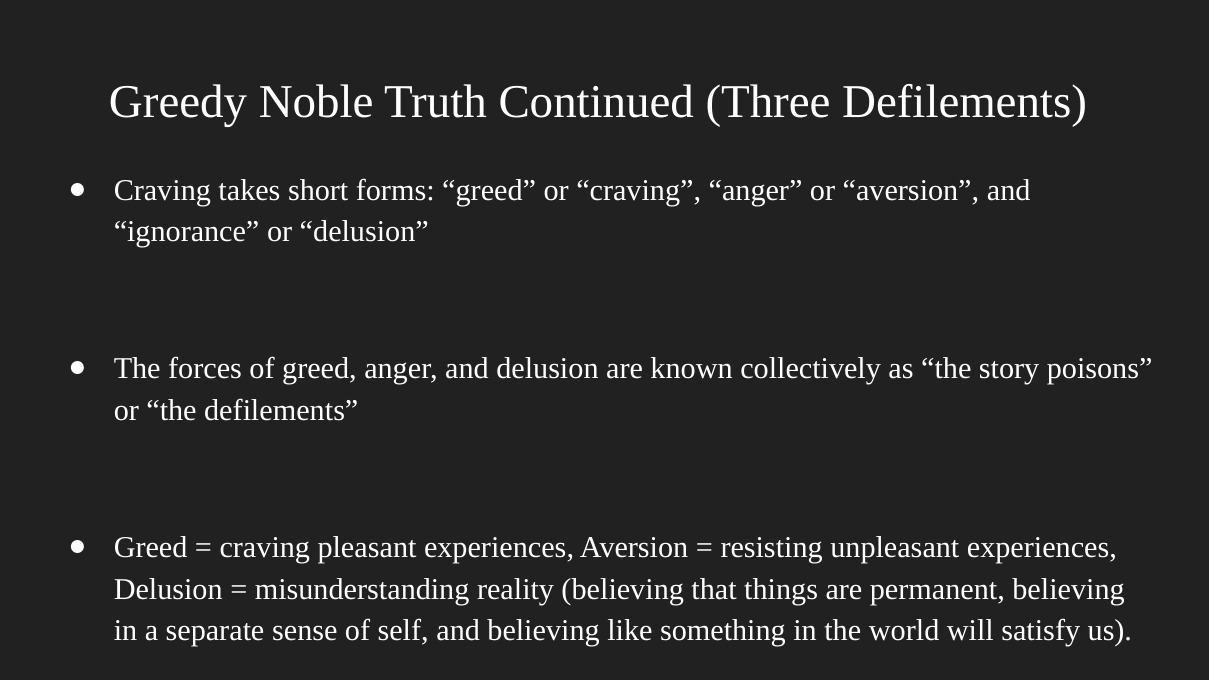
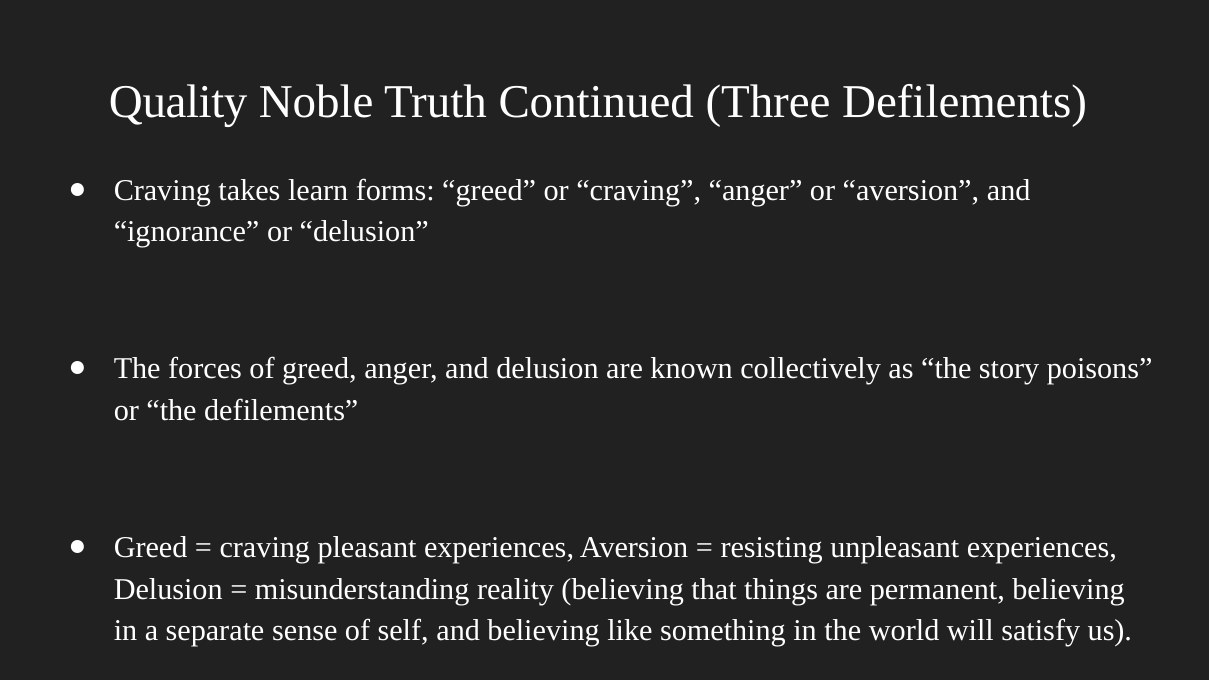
Greedy: Greedy -> Quality (178, 102)
short: short -> learn (318, 190)
